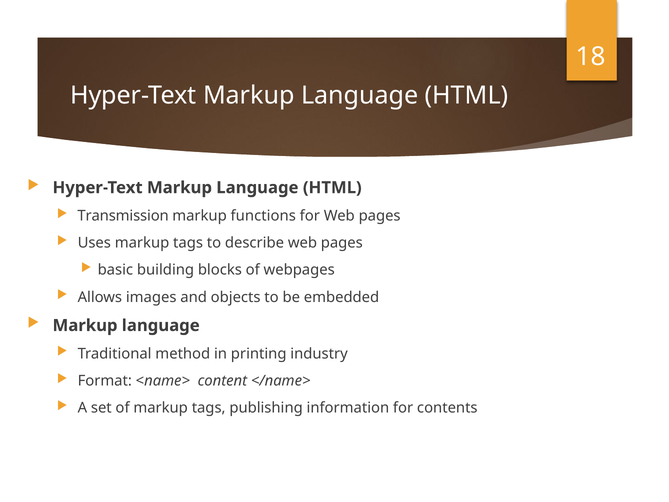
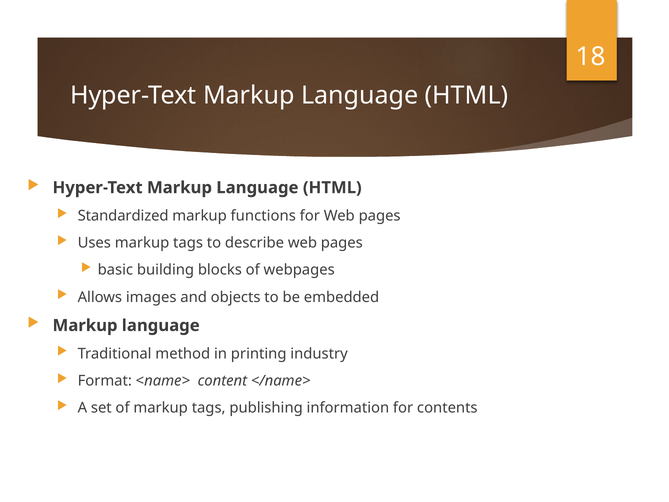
Transmission: Transmission -> Standardized (123, 216)
